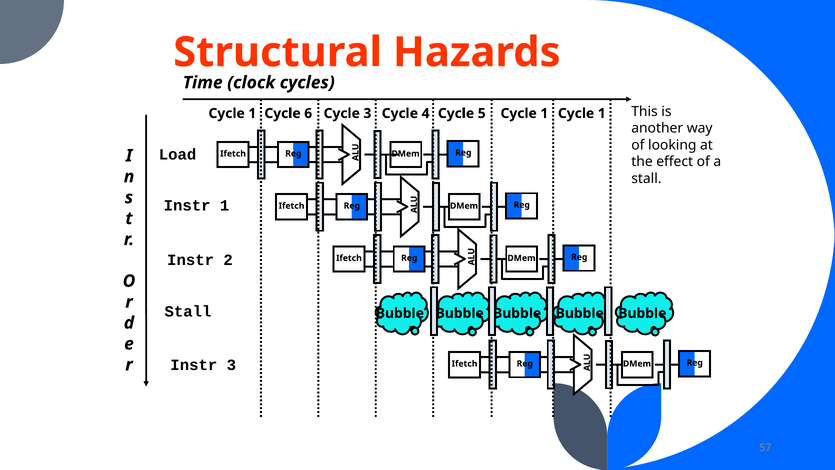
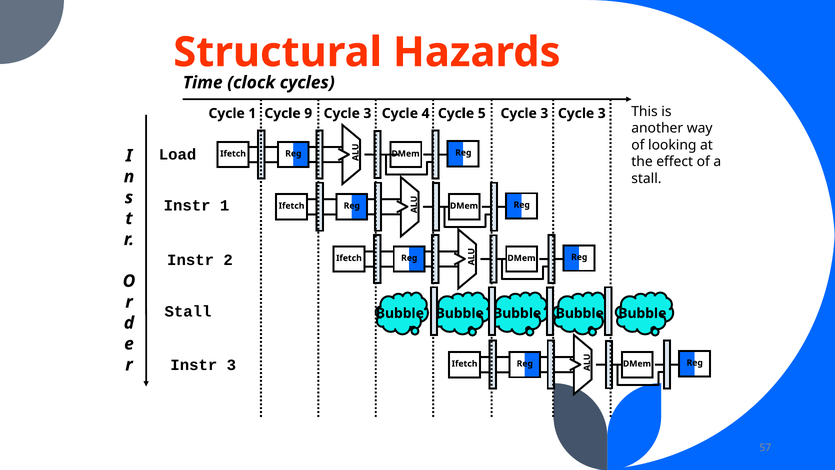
6: 6 -> 9 (308, 113)
4 Cycle 1: 1 -> 3 (544, 113)
1: 1 -> 3 (602, 113)
